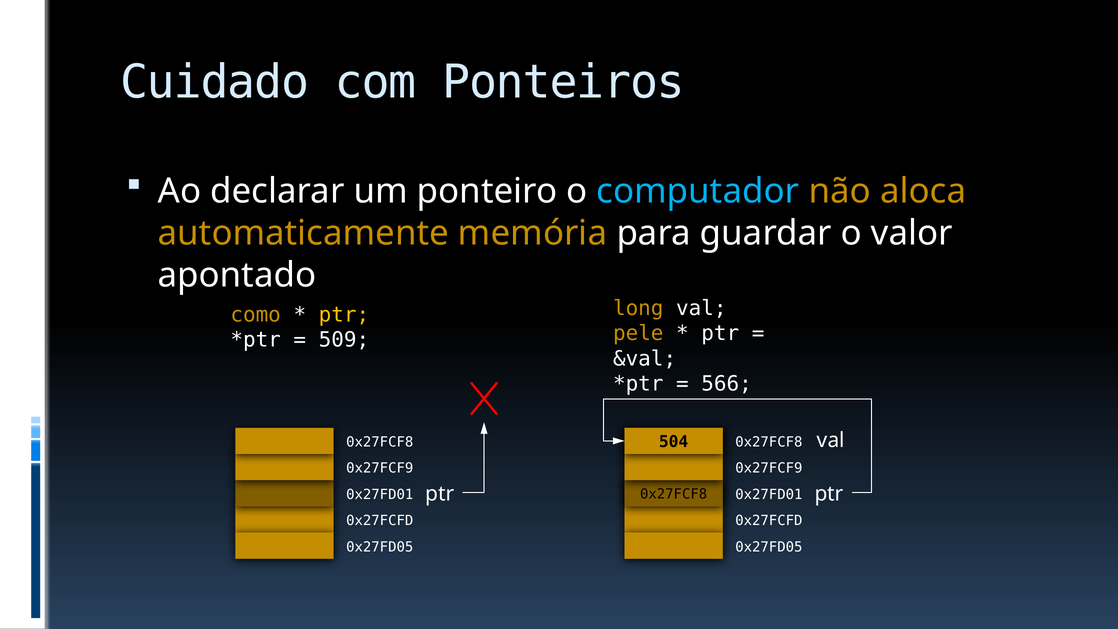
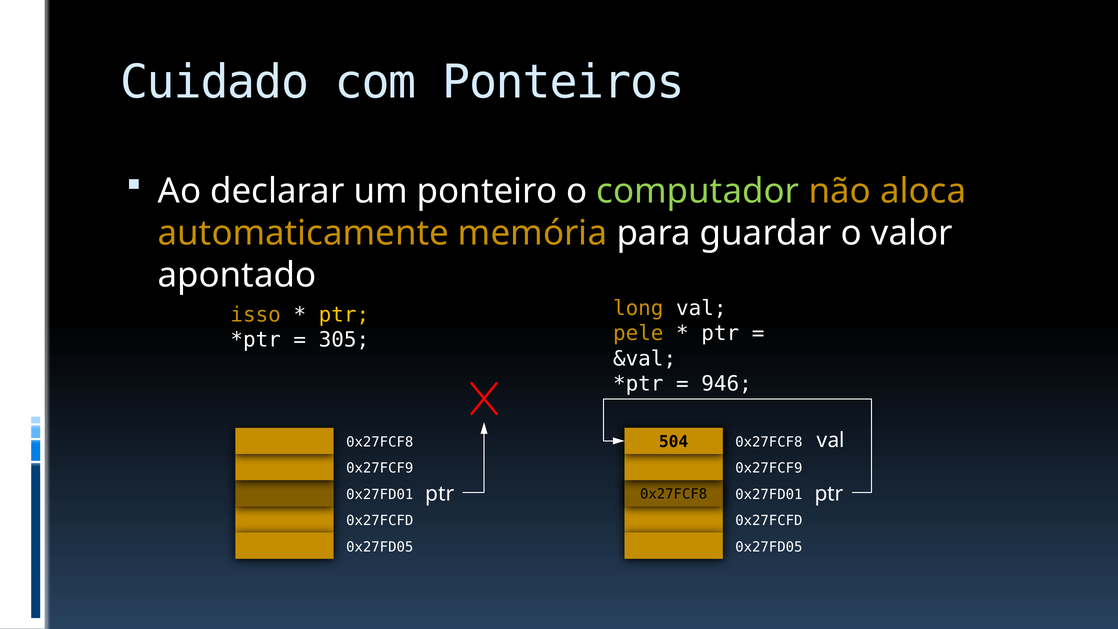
computador colour: light blue -> light green (698, 191)
como: como -> isso (256, 315)
509: 509 -> 305 (344, 340)
566: 566 -> 946 (727, 384)
